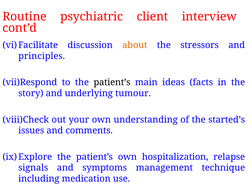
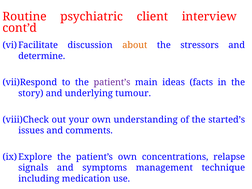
principles: principles -> determine (42, 56)
patient’s colour: black -> purple (112, 82)
hospitalization: hospitalization -> concentrations (175, 157)
